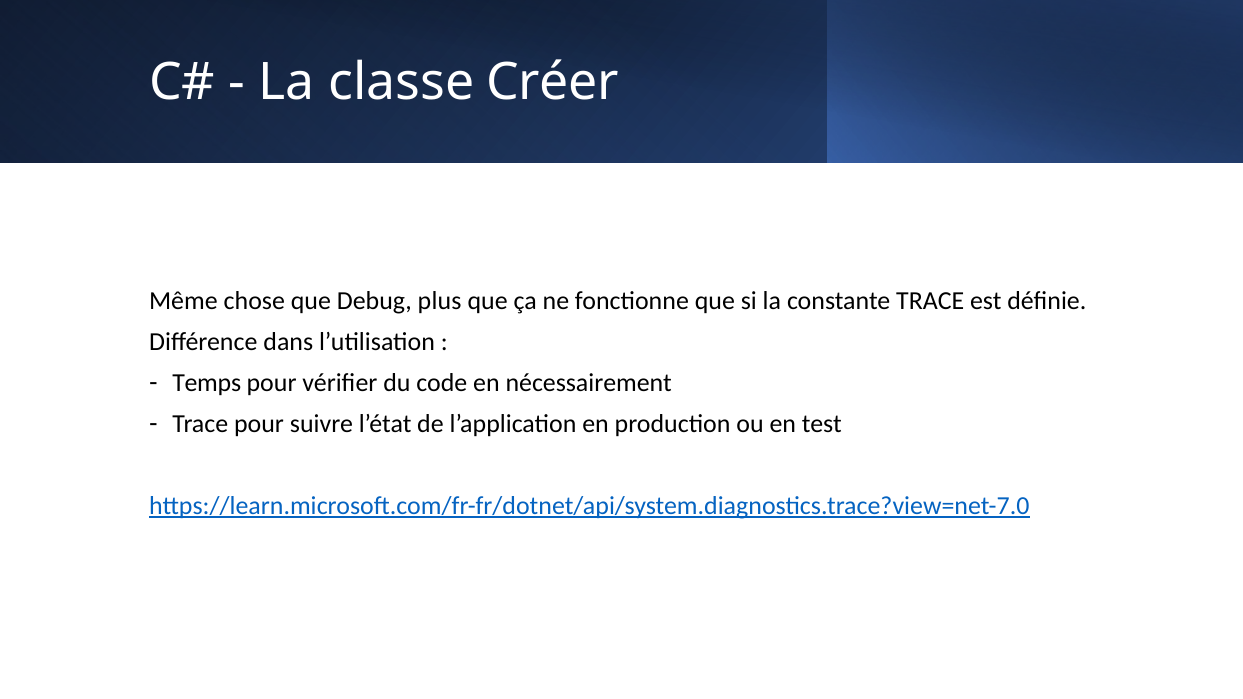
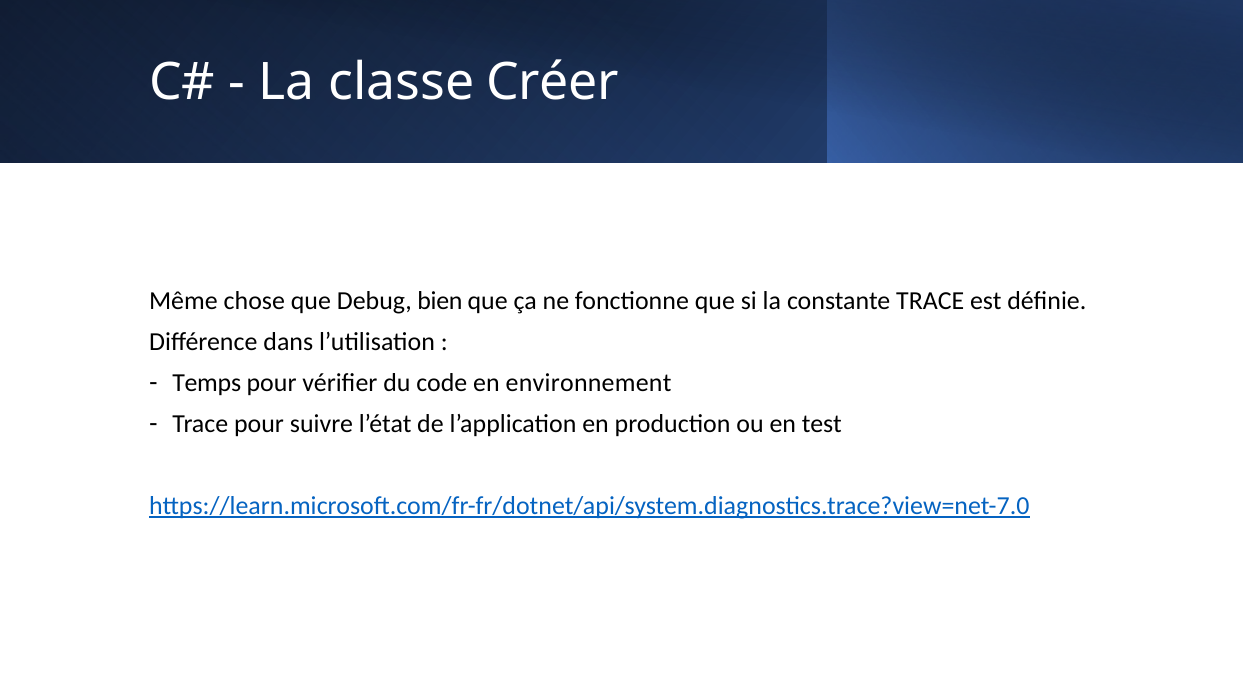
plus: plus -> bien (440, 301)
nécessairement: nécessairement -> environnement (589, 383)
